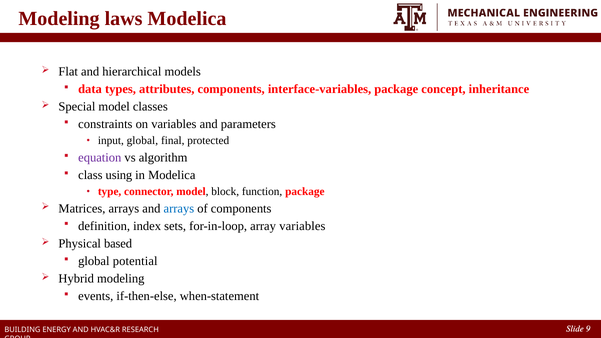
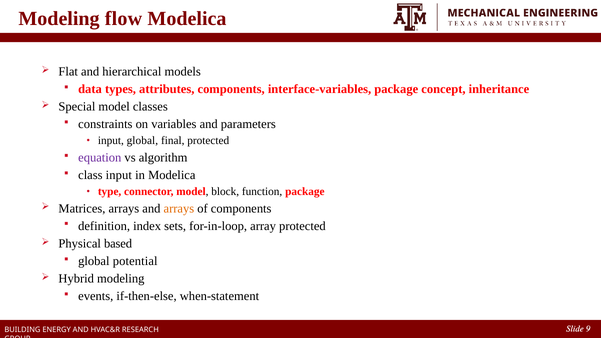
laws: laws -> flow (123, 18)
class using: using -> input (119, 175)
arrays colour: blue -> orange (179, 209)
array variables: variables -> protected (302, 226)
